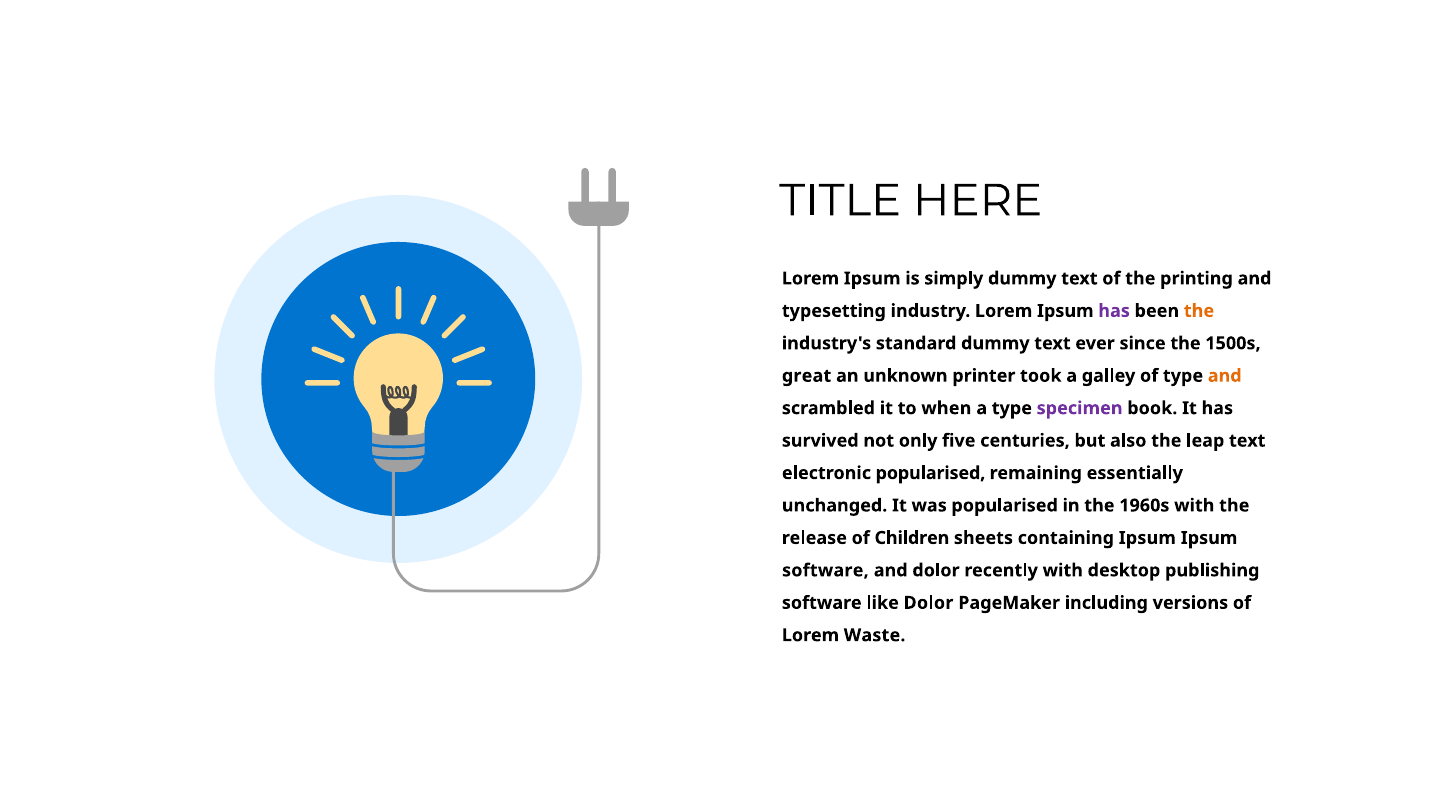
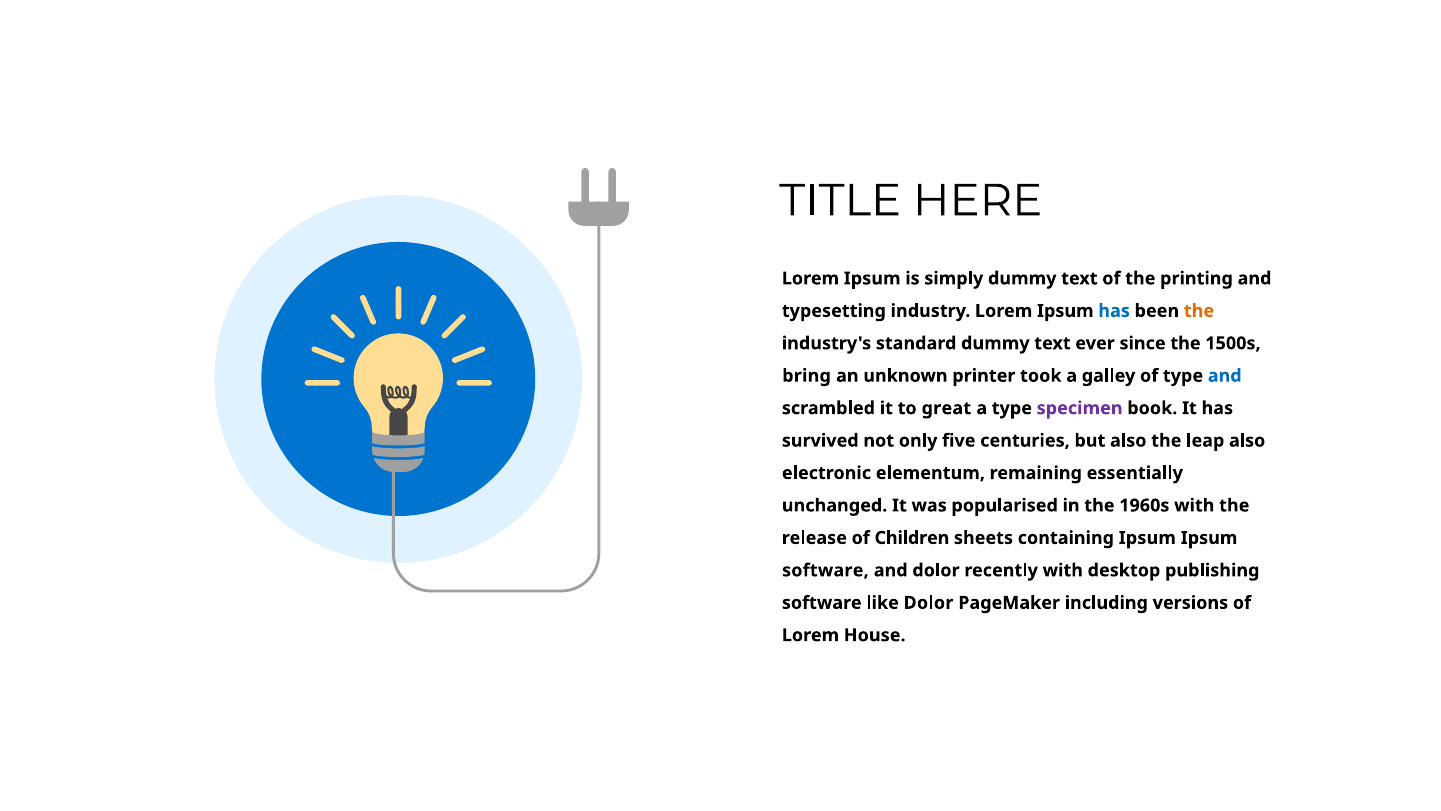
has colour: purple -> blue (1114, 311)
great: great -> bring (807, 376)
and colour: orange -> blue (1225, 376)
when: when -> great (946, 408)
leap text: text -> also (1247, 440)
electronic popularised: popularised -> elementum (930, 473)
Waste: Waste -> House (875, 635)
